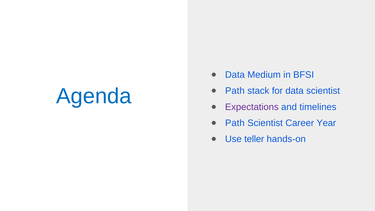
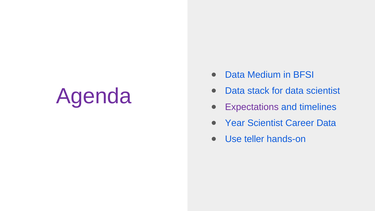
Agenda colour: blue -> purple (94, 96)
Path: Path -> Data (235, 91)
Path: Path -> Year (235, 123)
Career Year: Year -> Data (326, 123)
